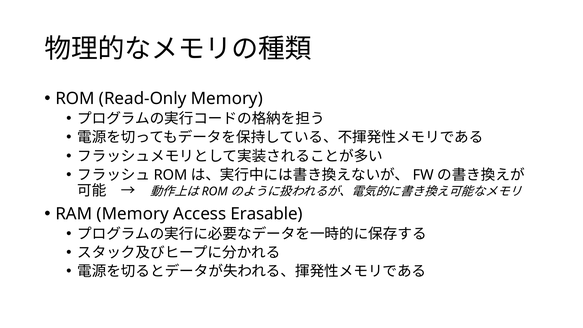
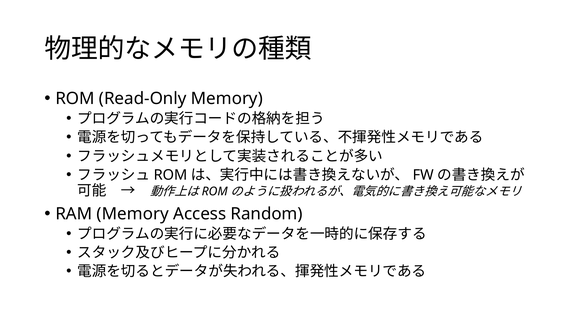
Erasable: Erasable -> Random (267, 214)
